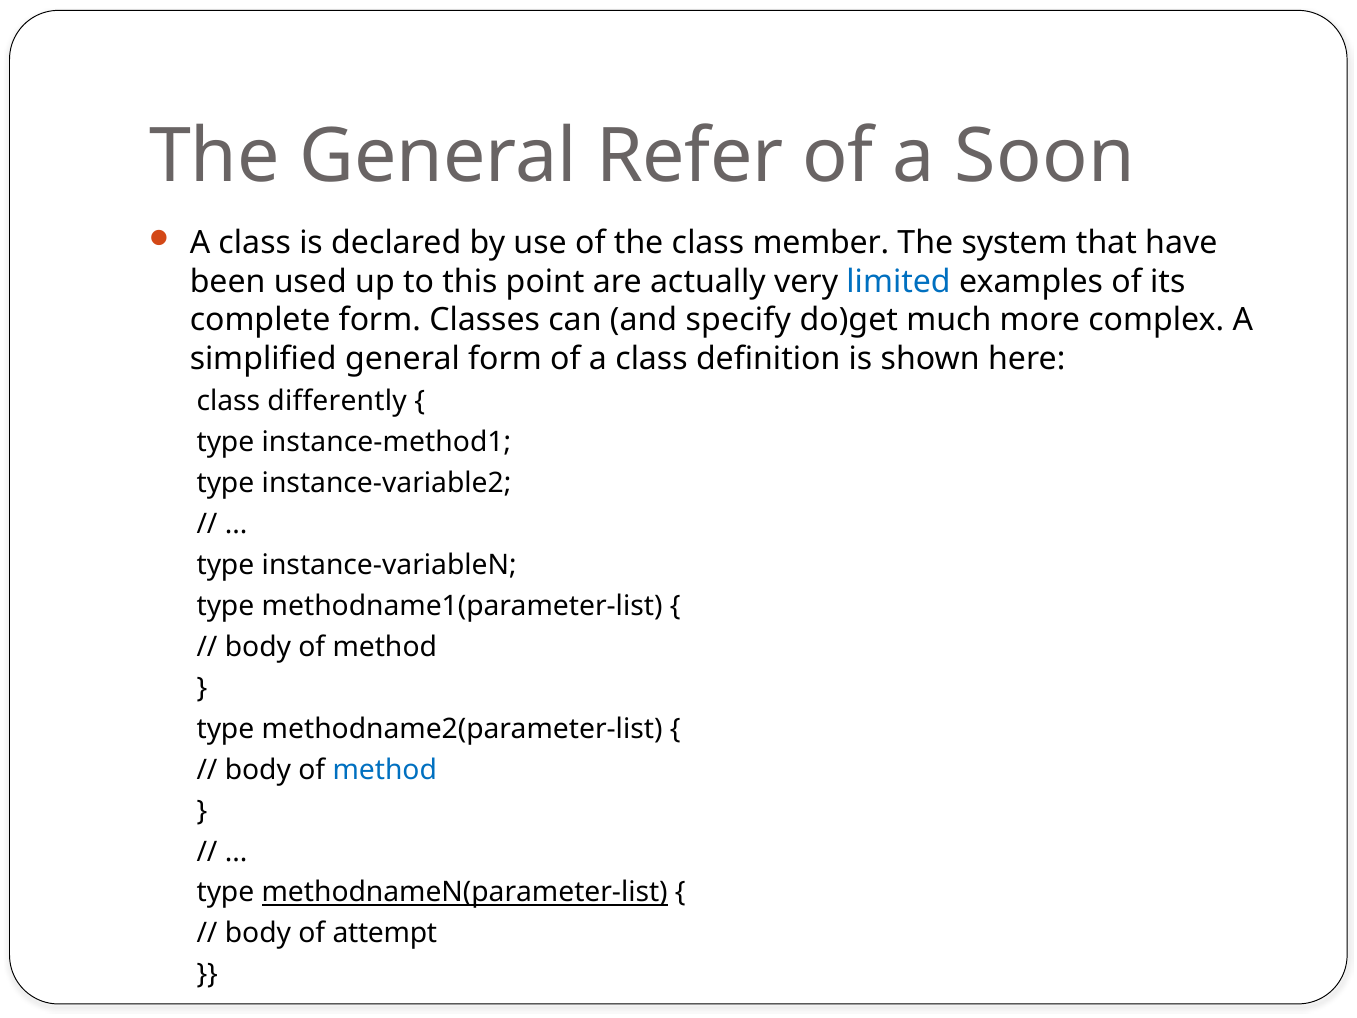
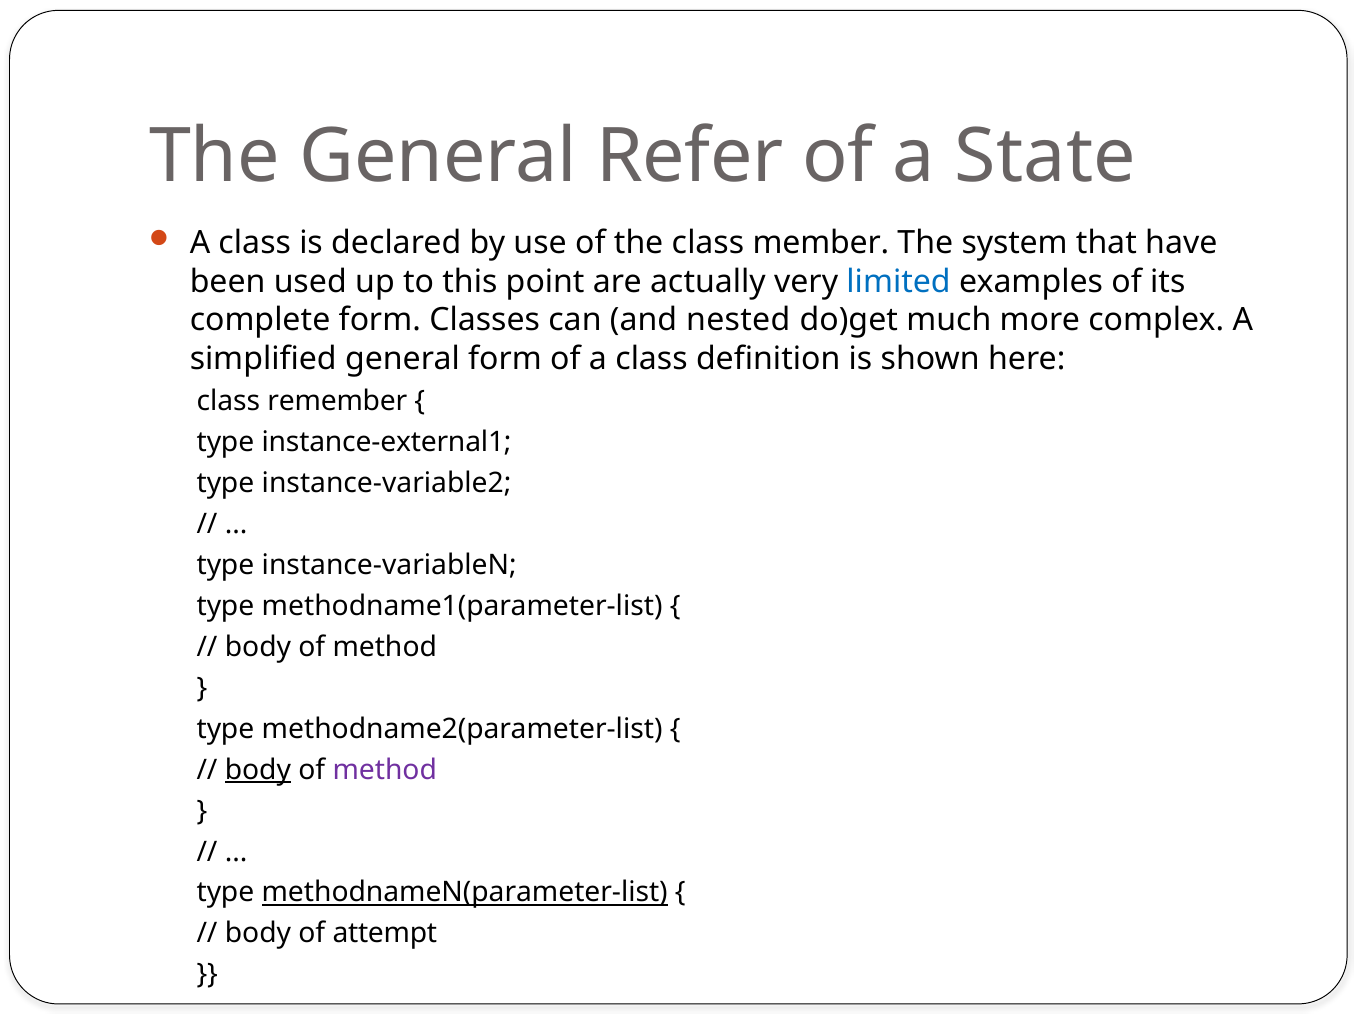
Soon: Soon -> State (1045, 157)
specify: specify -> nested (738, 320)
differently: differently -> remember (337, 401)
instance-method1: instance-method1 -> instance-external1 (387, 442)
body underline: none -> present (258, 770)
method colour: blue -> purple (385, 770)
